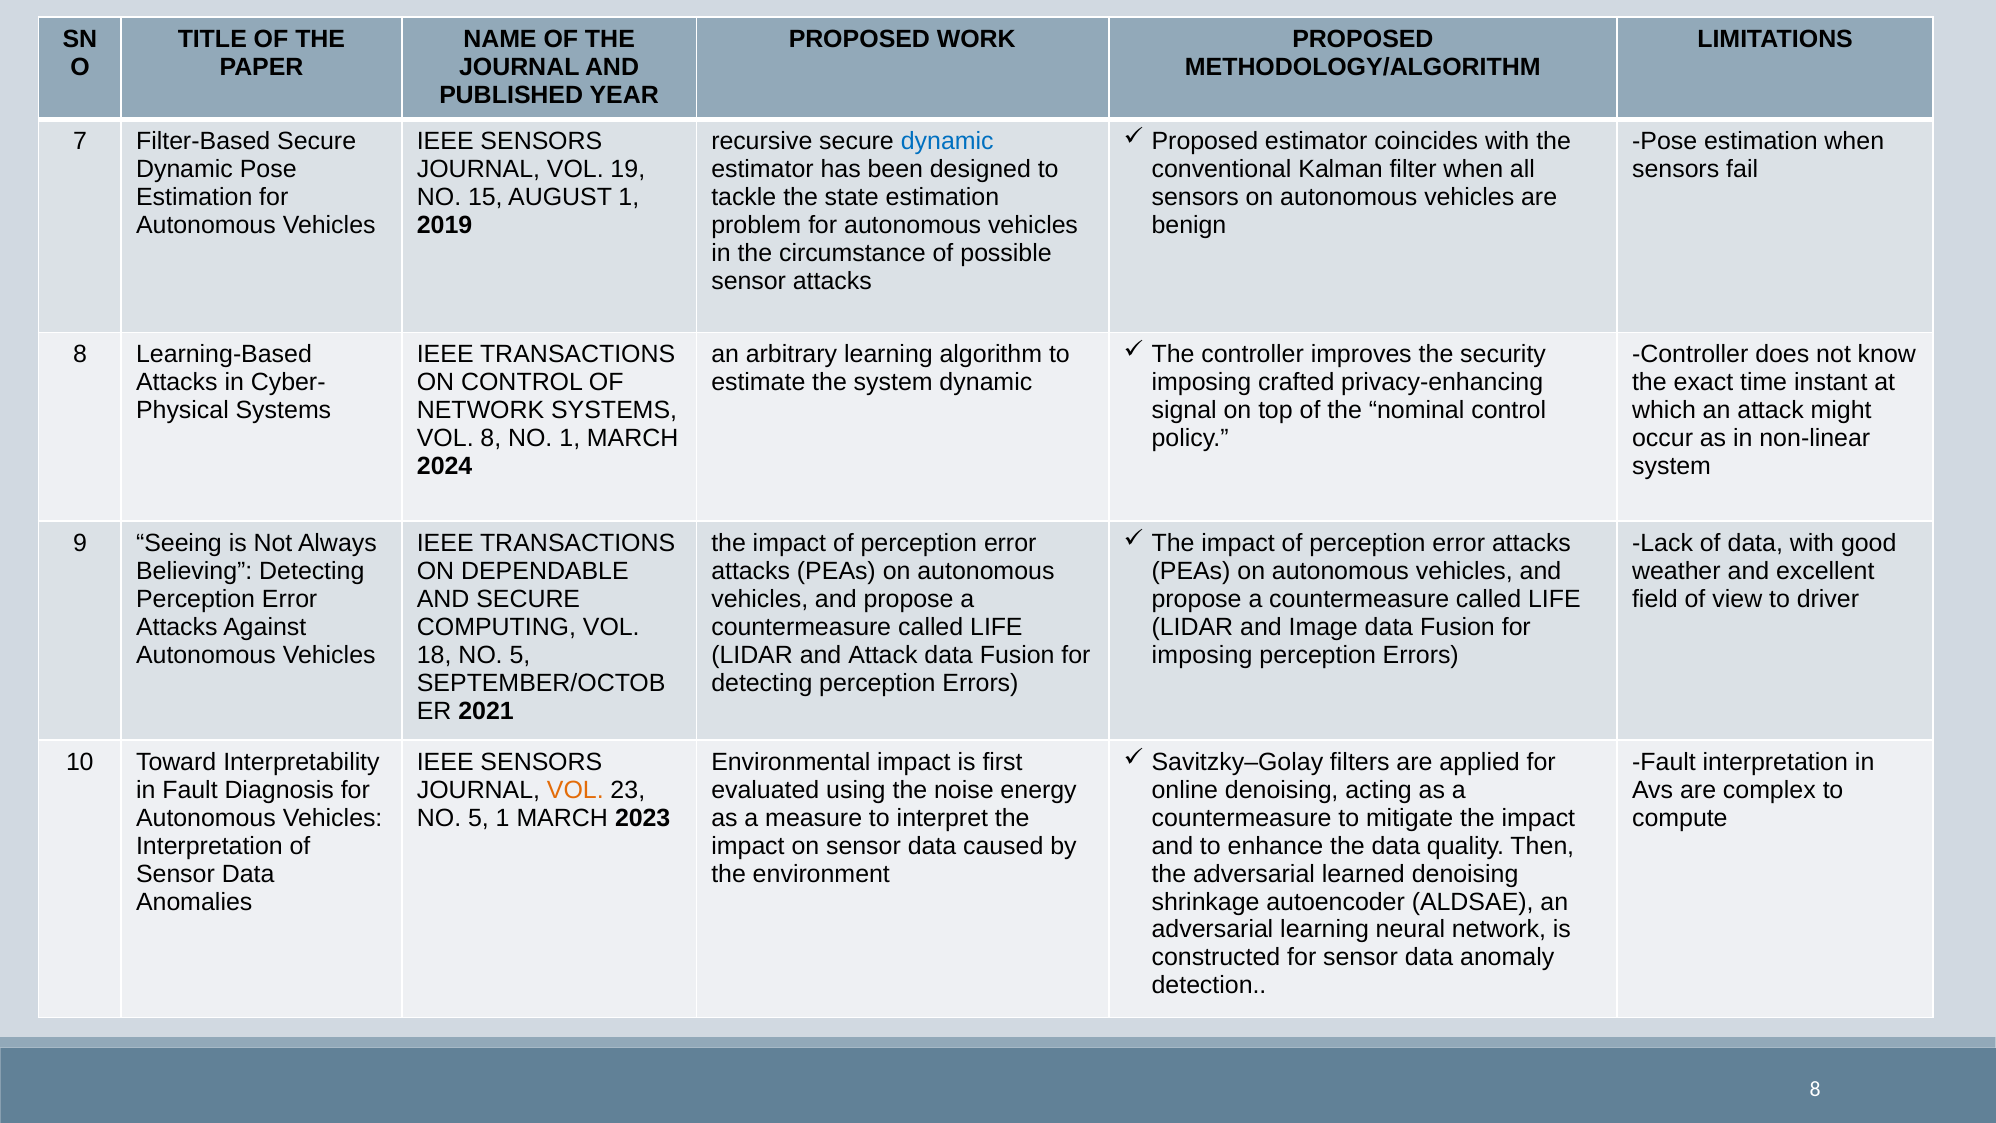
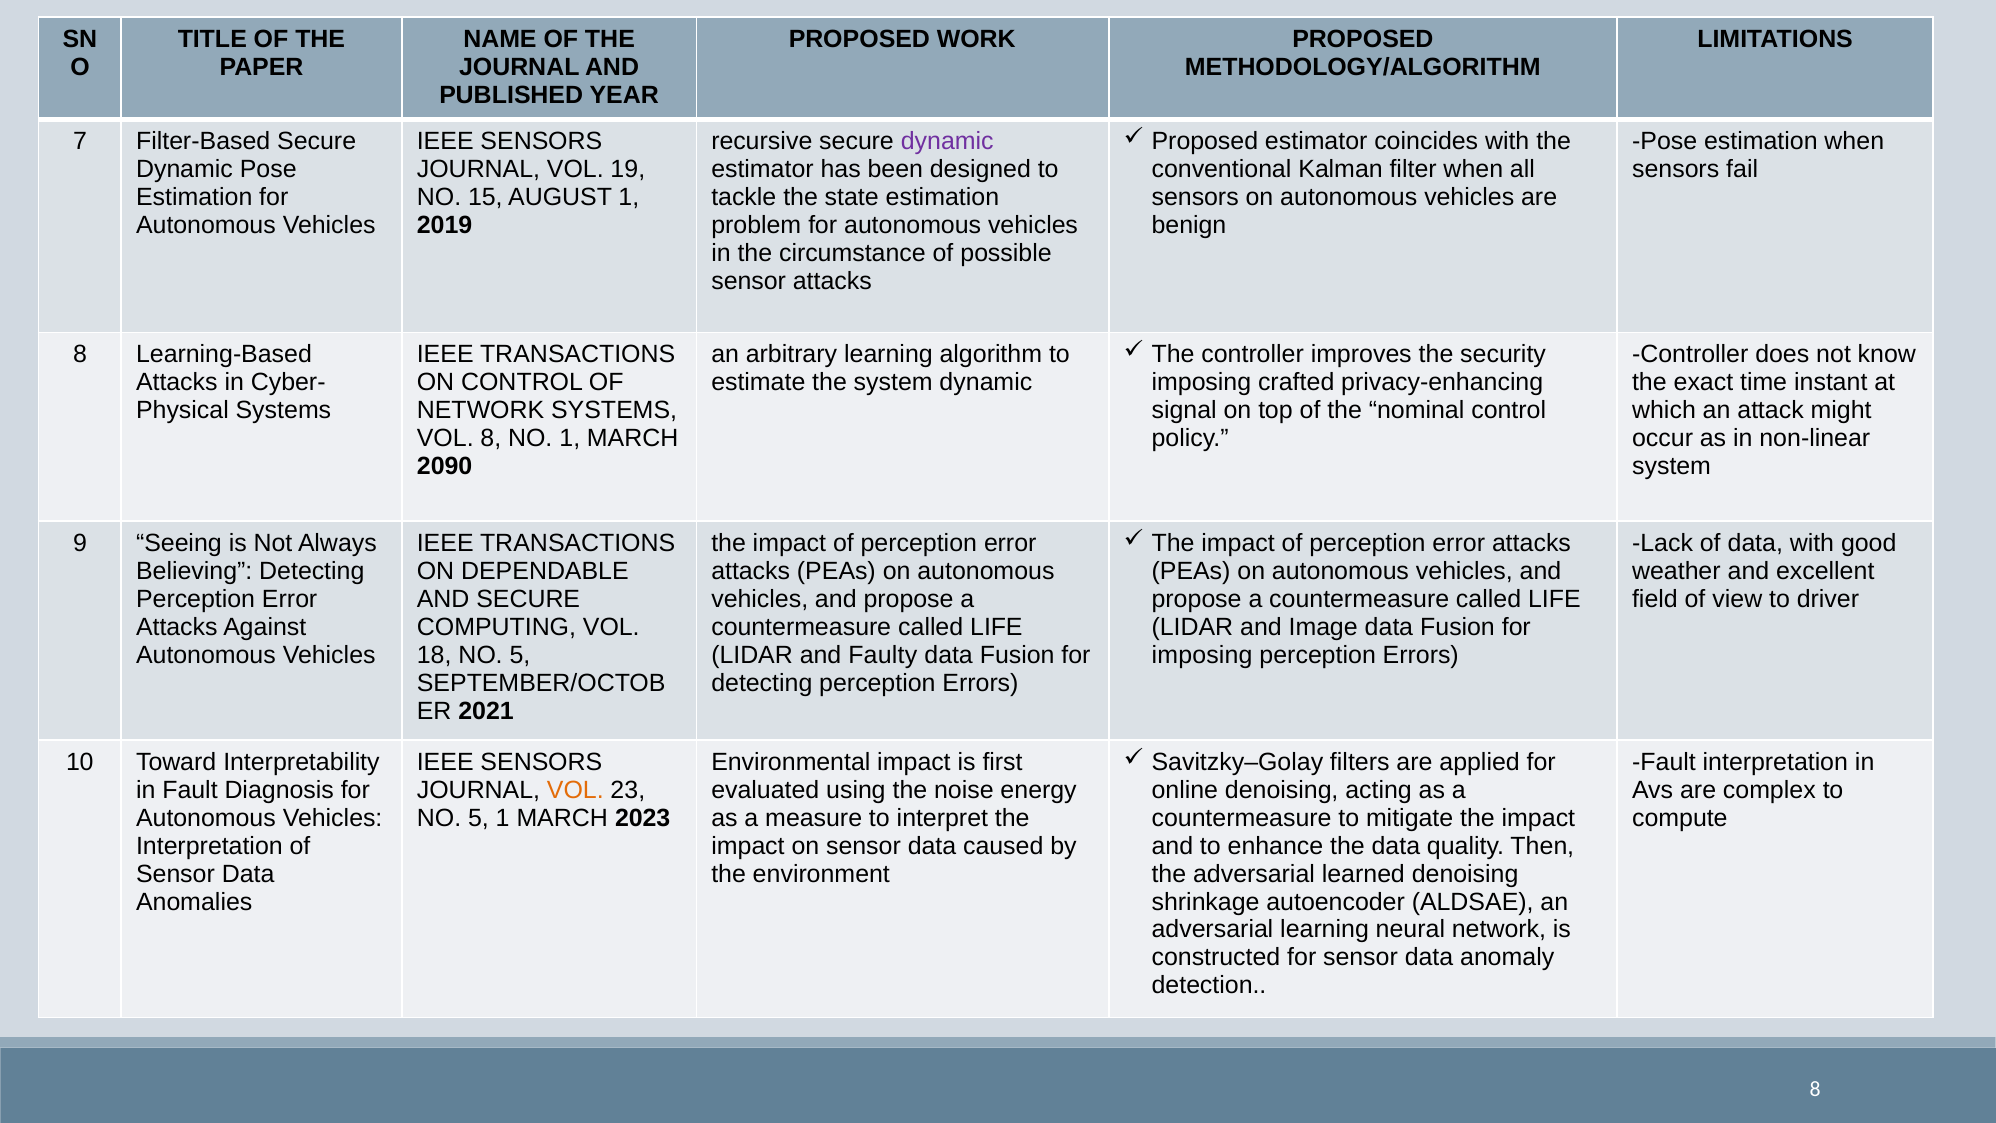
dynamic colour: blue -> purple (947, 141)
2024: 2024 -> 2090 (445, 466)
and Attack: Attack -> Faulty (883, 655)
